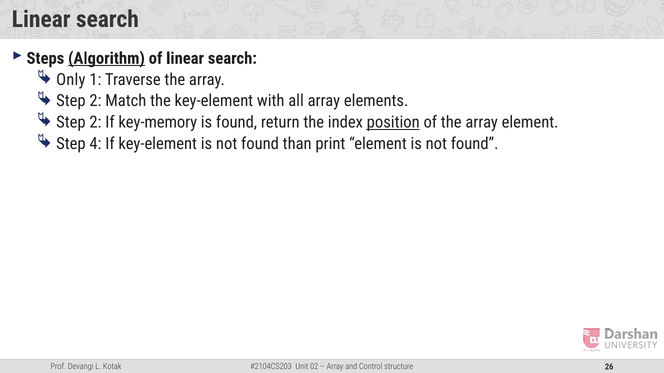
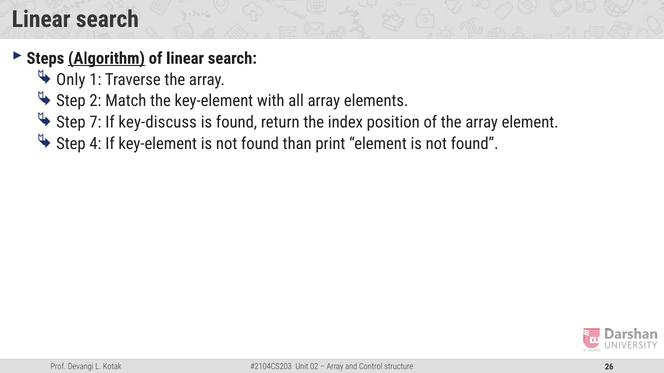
2: 2 -> 7 (95, 122)
key-memory: key-memory -> key-discuss (158, 122)
position underline: present -> none (393, 122)
